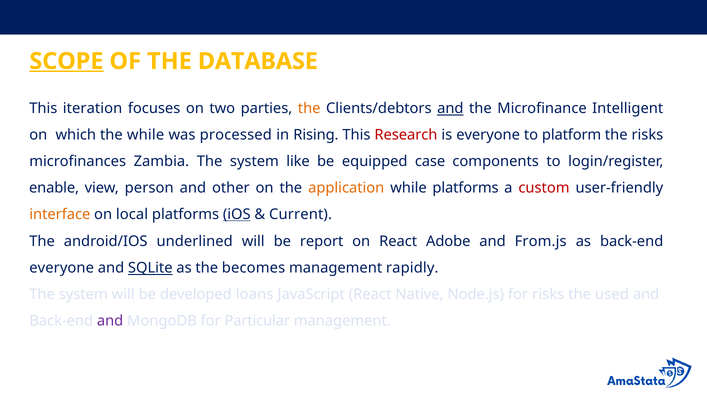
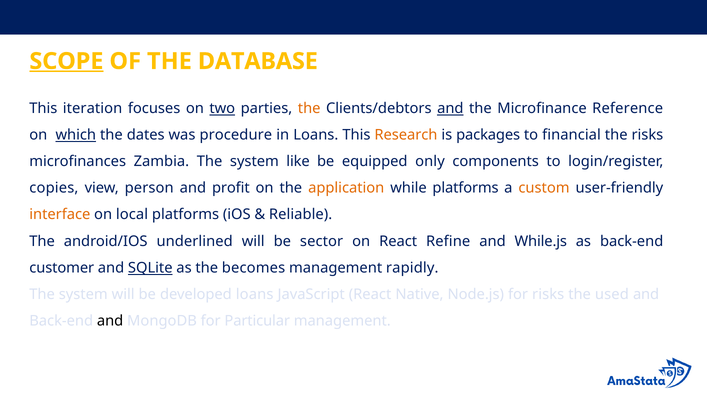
two underline: none -> present (222, 109)
Intelligent: Intelligent -> Reference (628, 109)
which underline: none -> present (76, 135)
the while: while -> dates (146, 135)
processed: processed -> procedure (236, 135)
in Rising: Rising -> Loans (316, 135)
Research colour: red -> orange (406, 135)
is everyone: everyone -> packages (488, 135)
platform: platform -> financial (572, 135)
case: case -> only (430, 162)
enable: enable -> copies (54, 188)
other: other -> profit (231, 188)
custom colour: red -> orange (544, 188)
iOS underline: present -> none (237, 215)
Current: Current -> Reliable (301, 215)
report: report -> sector (322, 242)
Adobe: Adobe -> Refine (448, 242)
From.js: From.js -> While.js (541, 242)
everyone: everyone -> customer (62, 269)
and colour: purple -> black (110, 322)
